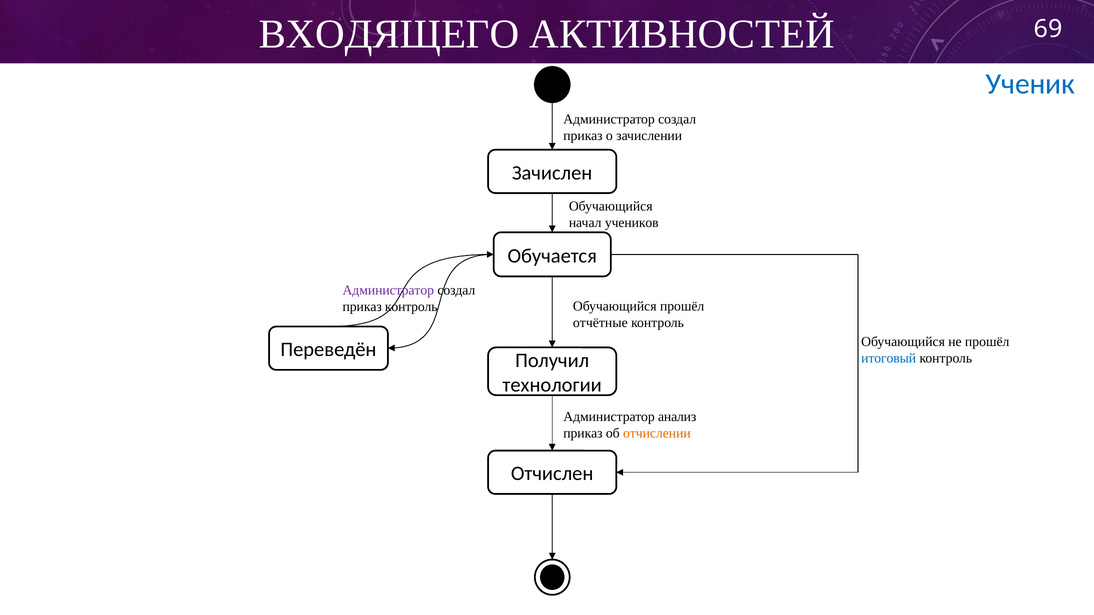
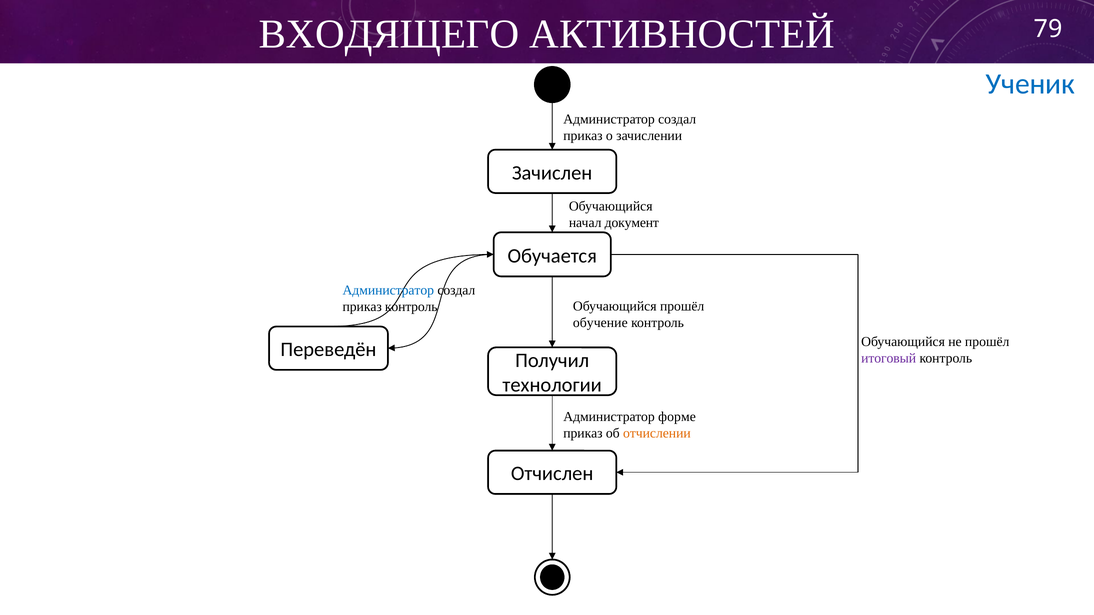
69: 69 -> 79 (1048, 29)
учеников: учеников -> документ (632, 223)
Администратор colour: purple -> blue (388, 291)
отчётные: отчётные -> обучение (600, 323)
итоговый colour: blue -> purple (889, 358)
анализ: анализ -> форме (677, 417)
